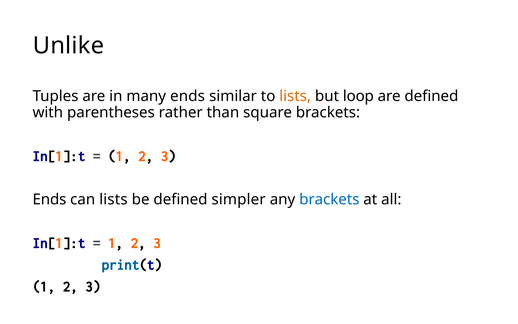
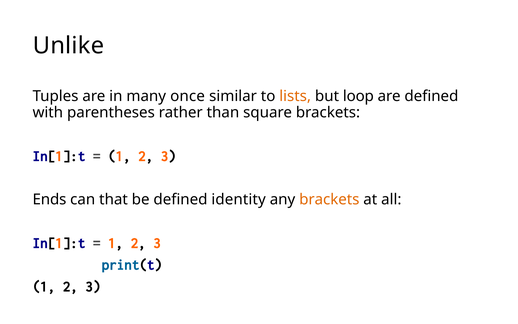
many ends: ends -> once (188, 96)
can lists: lists -> that (114, 199)
simpler: simpler -> identity (239, 199)
brackets colour: blue -> orange (329, 199)
